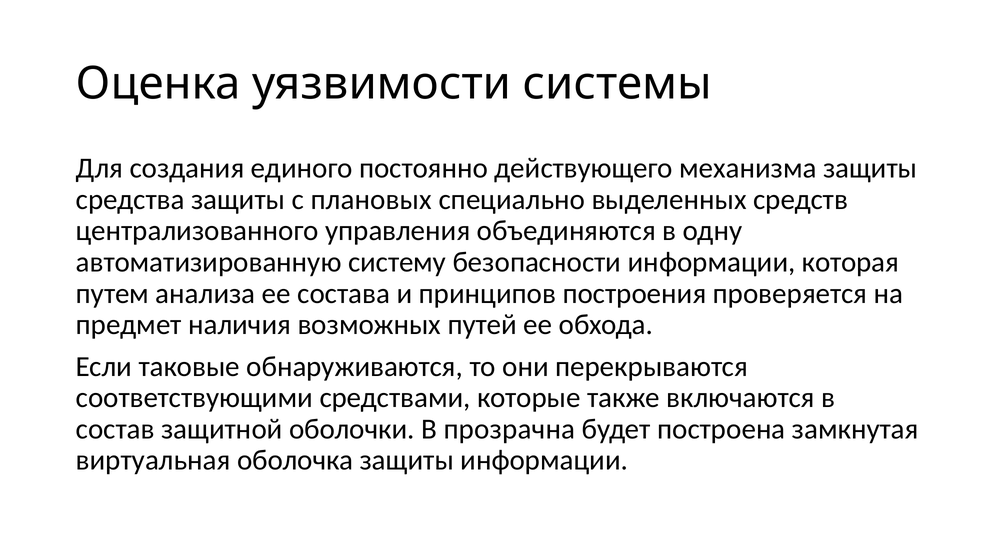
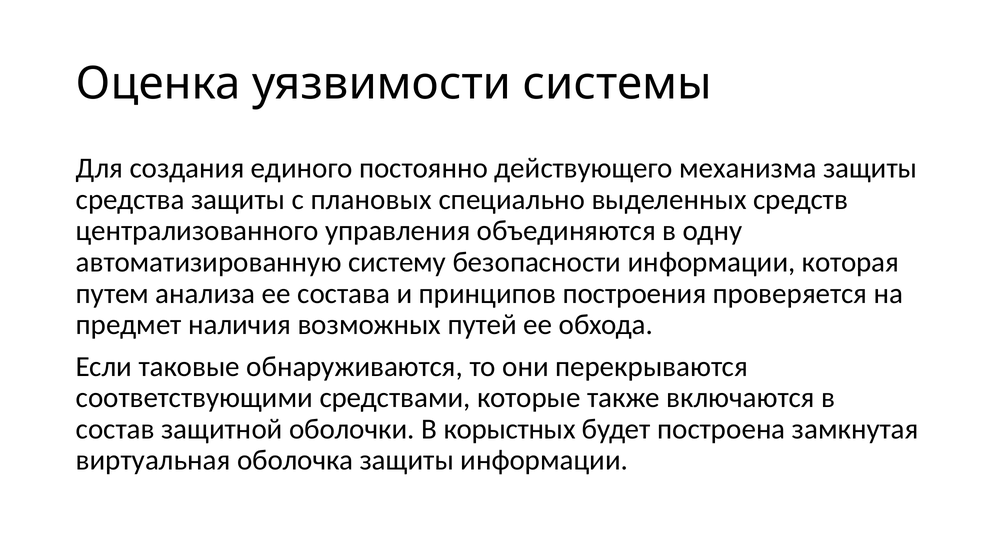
прозрачна: прозрачна -> корыстных (510, 429)
